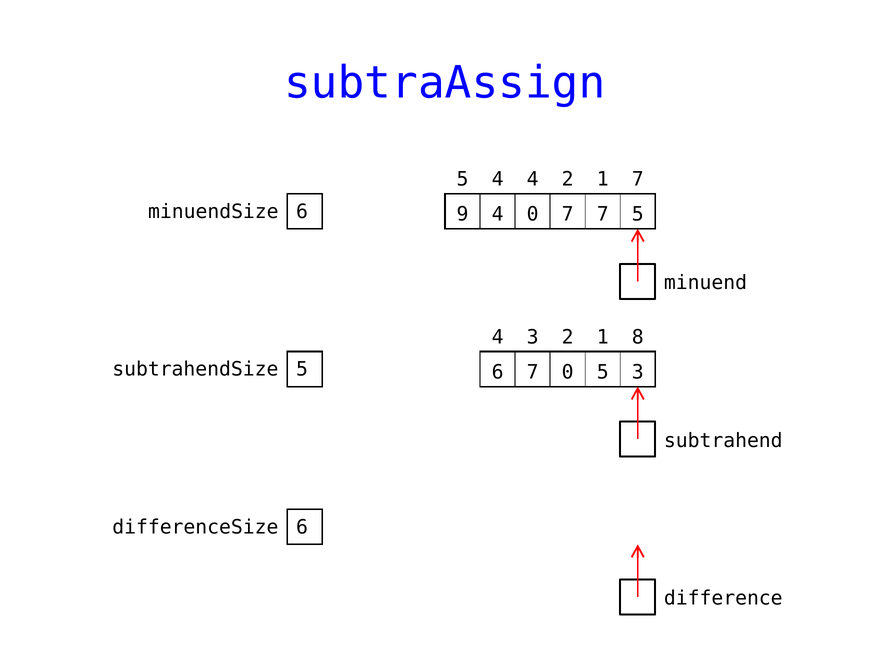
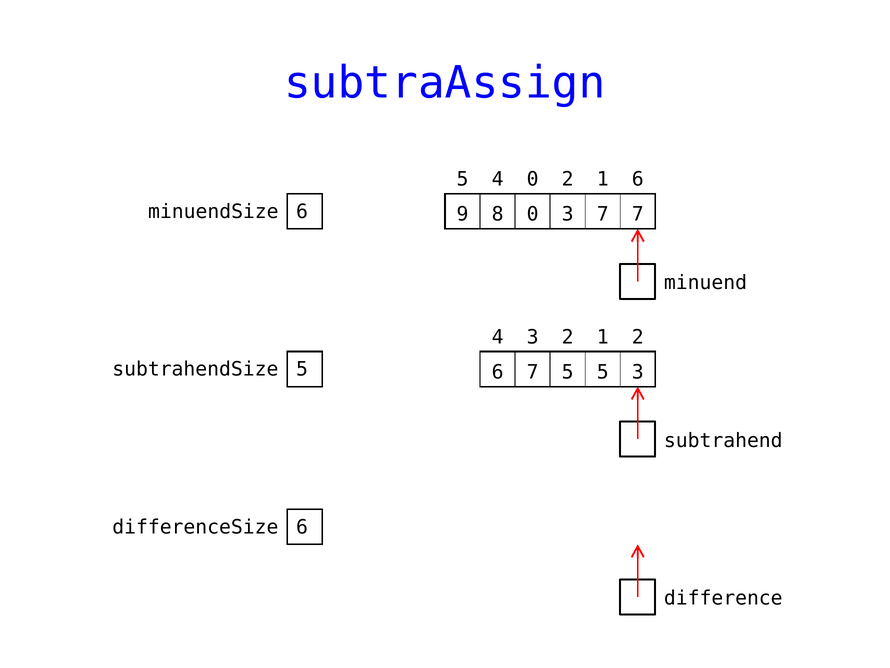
4 4: 4 -> 0 (533, 179)
1 7: 7 -> 6 (638, 179)
9 4: 4 -> 8 (498, 214)
0 7: 7 -> 3 (568, 214)
7 5: 5 -> 7 (638, 214)
1 8: 8 -> 2 (638, 337)
7 0: 0 -> 5 (568, 372)
